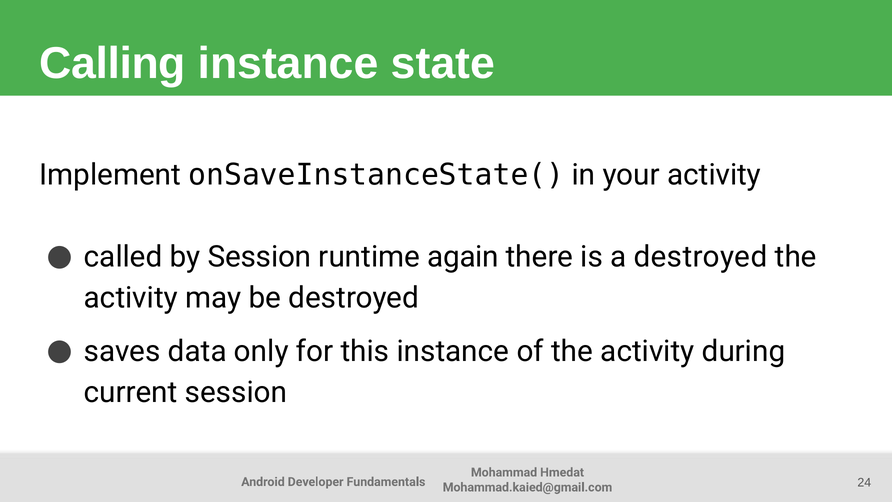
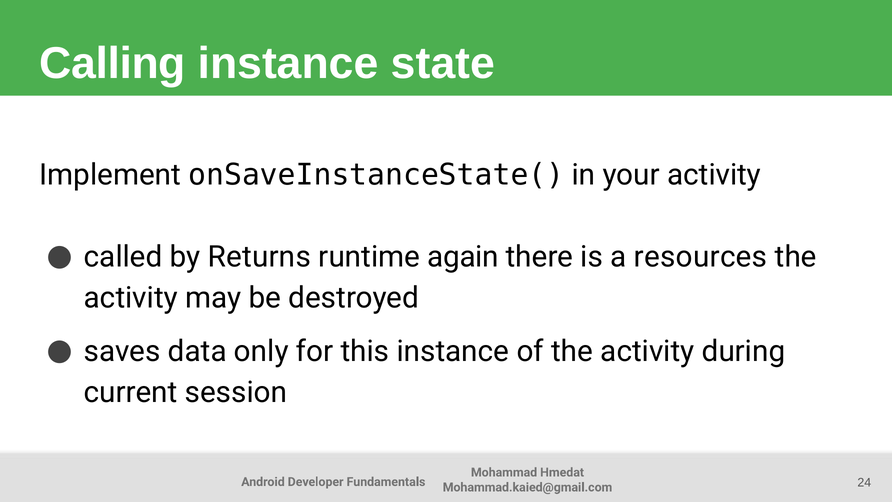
by Session: Session -> Returns (259, 257)
a destroyed: destroyed -> resources (701, 257)
